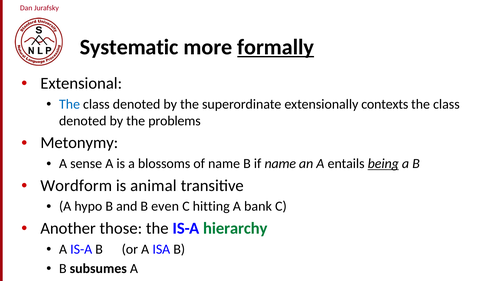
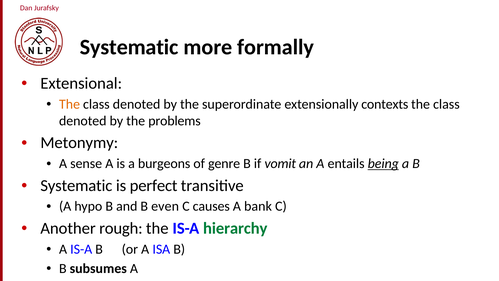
formally underline: present -> none (276, 47)
The colour: blue -> orange (70, 104)
blossoms: blossoms -> burgeons (164, 163)
of name: name -> genre (224, 163)
if name: name -> vomit (280, 163)
Wordform: Wordform -> Systematic (76, 185)
animal: animal -> perfect (154, 185)
hitting: hitting -> causes (211, 206)
those: those -> rough (121, 228)
